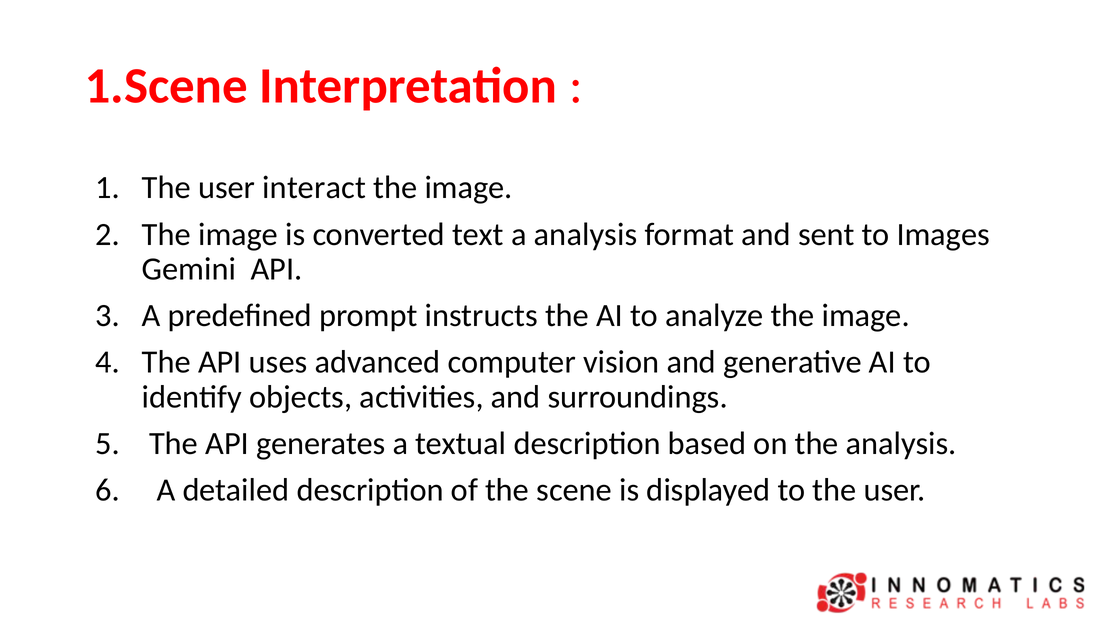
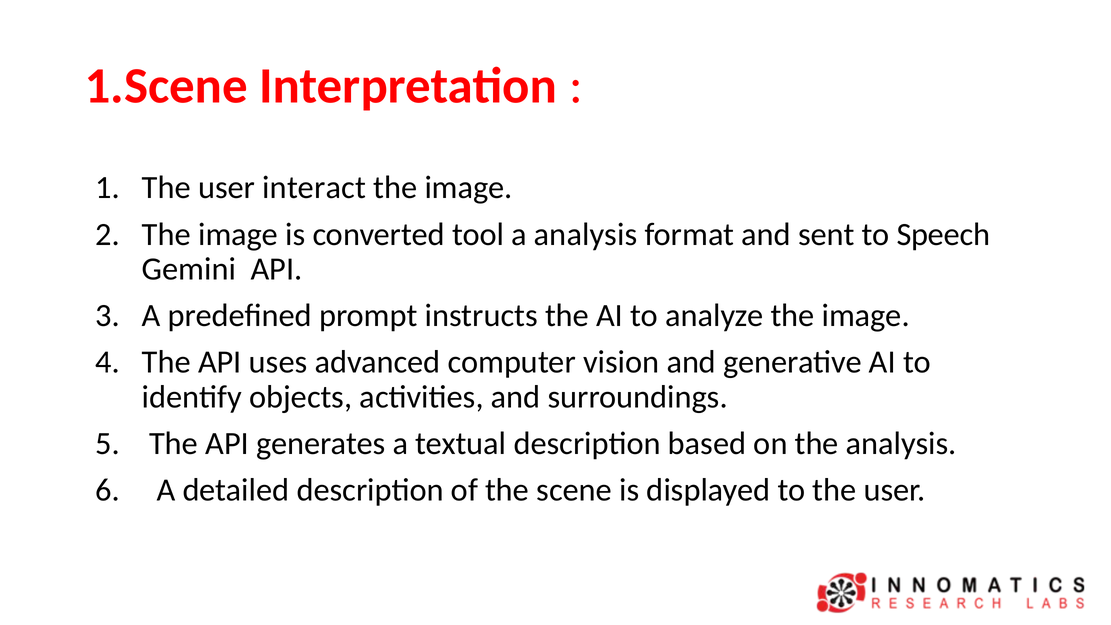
text: text -> tool (478, 234)
Images: Images -> Speech (943, 234)
